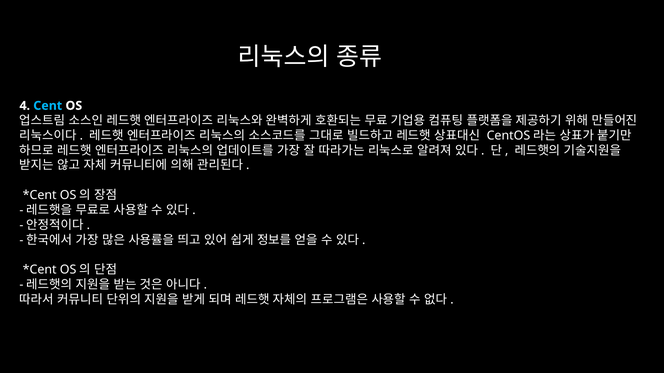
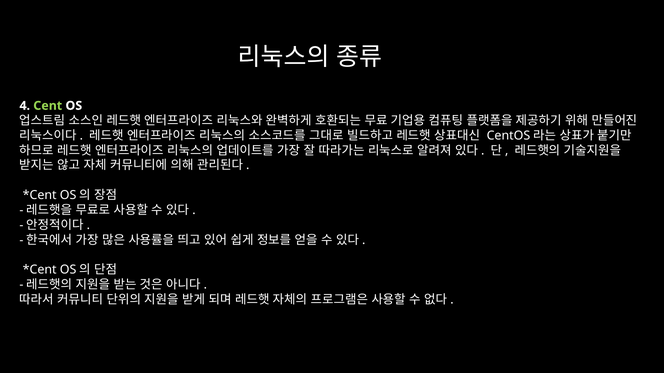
Cent colour: light blue -> light green (48, 106)
